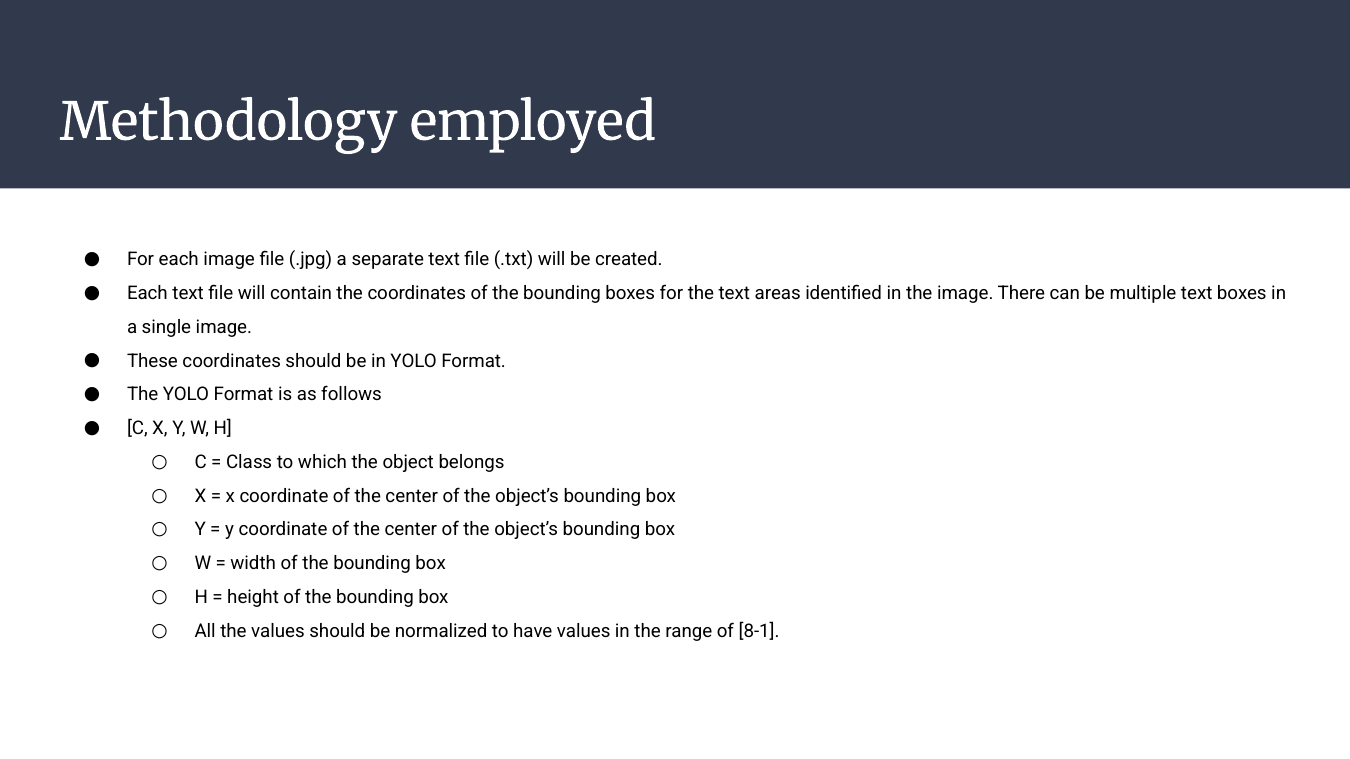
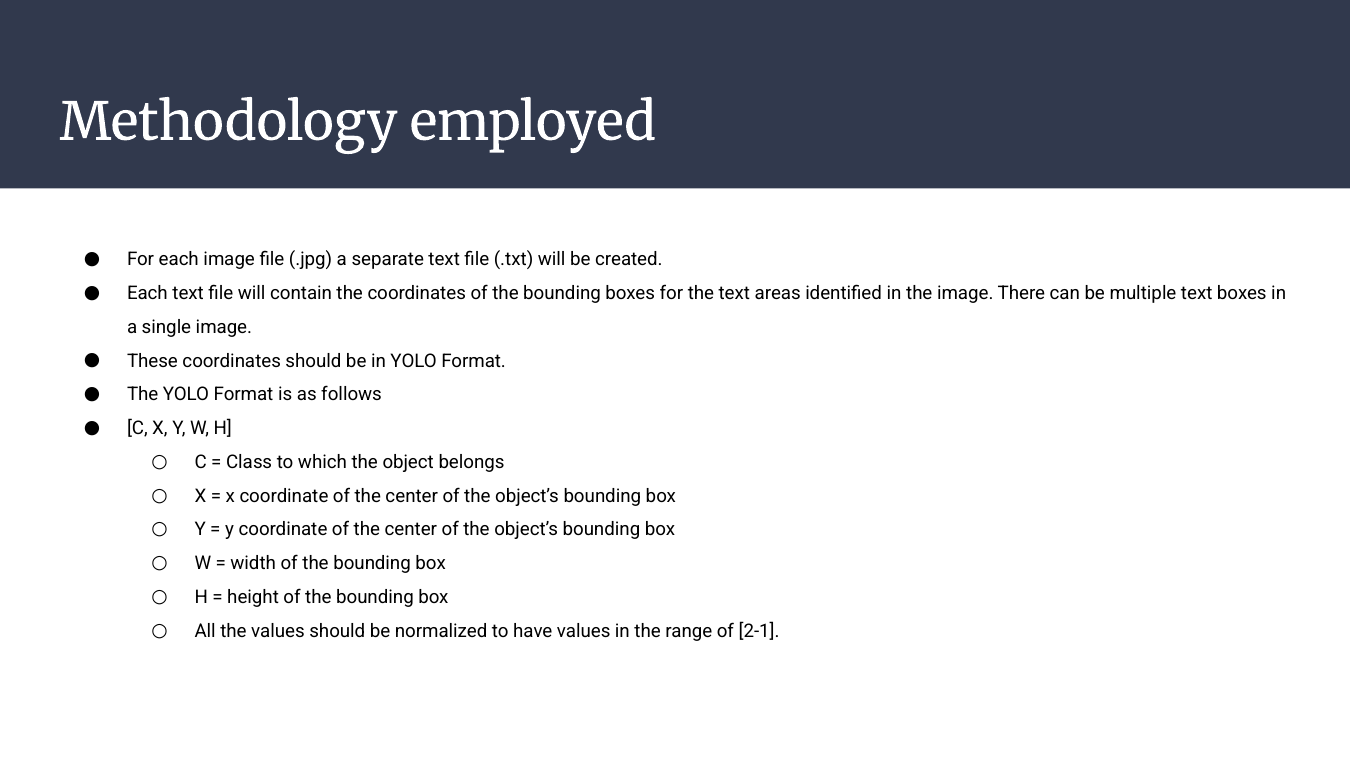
8-1: 8-1 -> 2-1 (759, 631)
